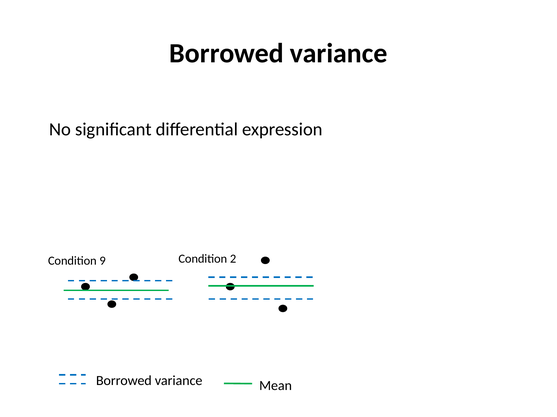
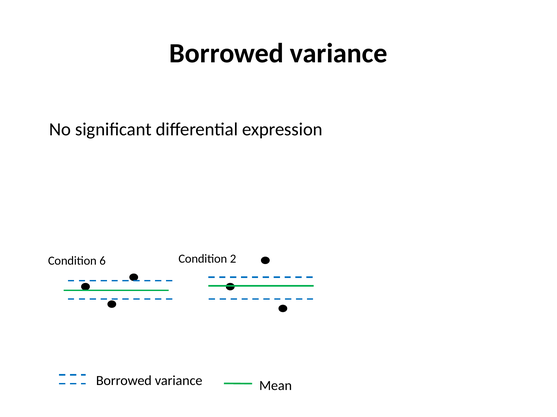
9: 9 -> 6 (103, 261)
